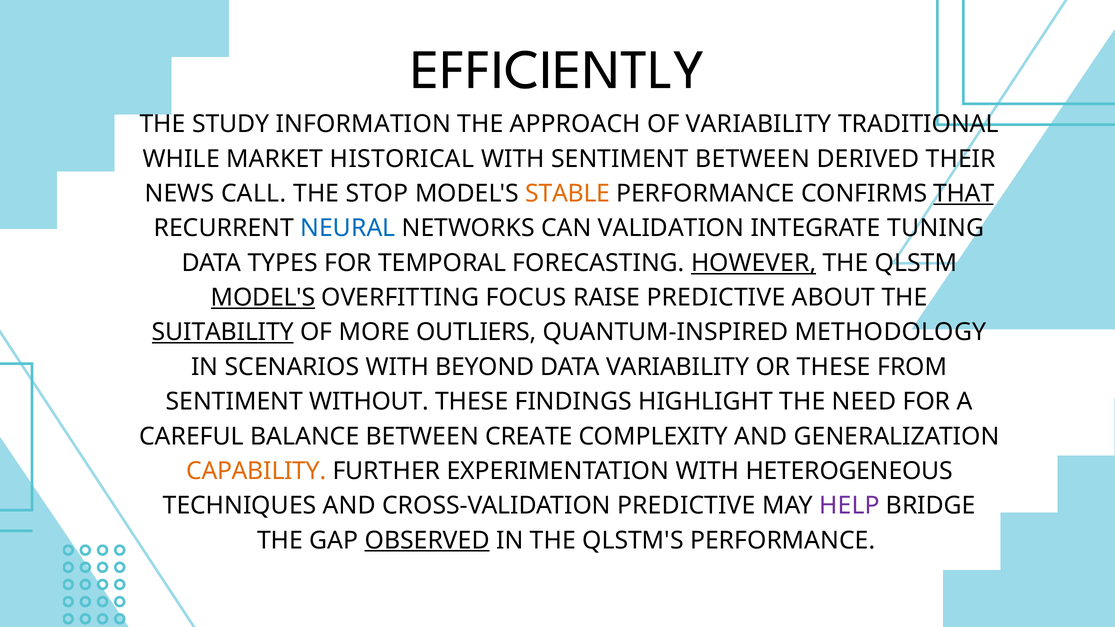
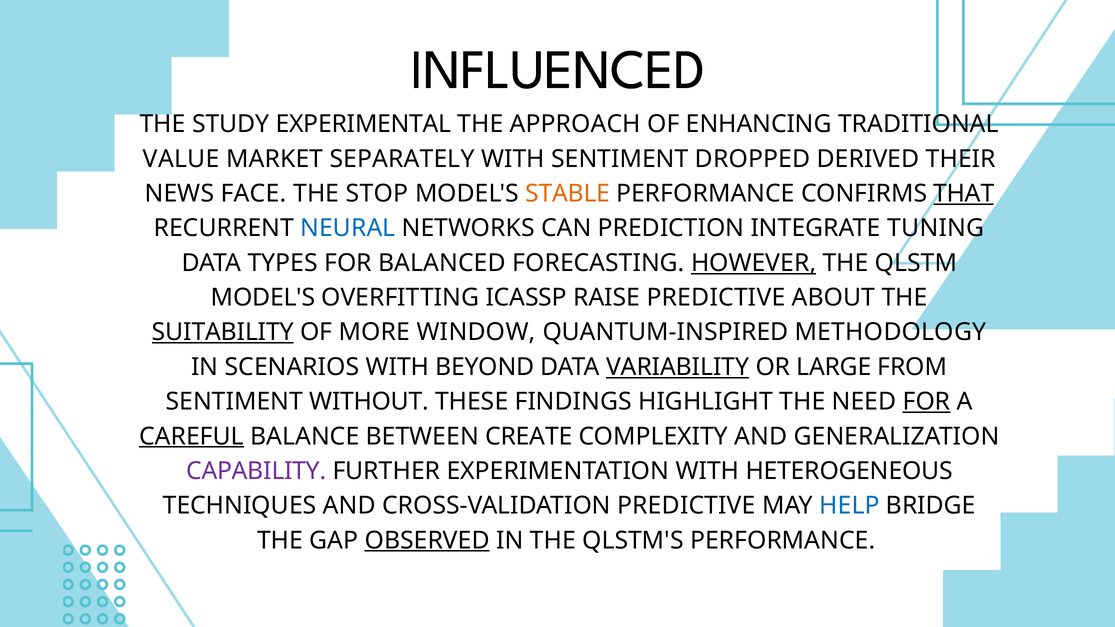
EFFICIENTLY: EFFICIENTLY -> INFLUENCED (558, 70)
INFORMATION: INFORMATION -> EXPERIMENTAL (364, 124)
OF VARIABILITY: VARIABILITY -> ENHANCING (759, 124)
WHILE: WHILE -> VALUE (181, 159)
HISTORICAL: HISTORICAL -> SEPARATELY (402, 159)
SENTIMENT BETWEEN: BETWEEN -> DROPPED (753, 159)
CALL: CALL -> FACE (254, 194)
VALIDATION: VALIDATION -> PREDICTION (671, 228)
TEMPORAL: TEMPORAL -> BALANCED (442, 263)
MODEL'S underline: present -> none (263, 298)
FOCUS: FOCUS -> ICASSP (526, 298)
OUTLIERS: OUTLIERS -> WINDOW (476, 332)
VARIABILITY underline: none -> present (678, 367)
OR THESE: THESE -> LARGE (834, 367)
FOR underline: none -> present (927, 402)
CAREFUL underline: none -> present (191, 436)
CAPABILITY colour: orange -> purple (256, 471)
HELP colour: purple -> blue (849, 506)
